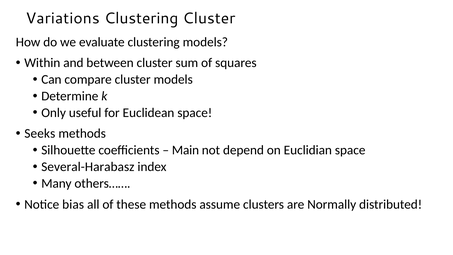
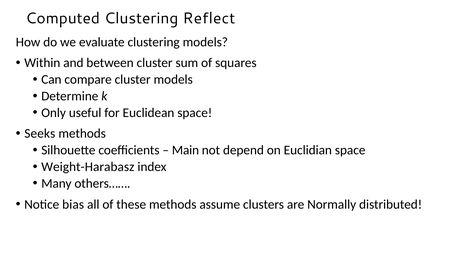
Variations: Variations -> Computed (63, 18)
Clustering Cluster: Cluster -> Reflect (209, 18)
Several-Harabasz: Several-Harabasz -> Weight-Harabasz (88, 167)
